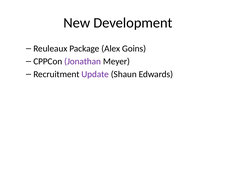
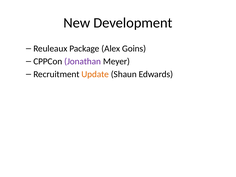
Update colour: purple -> orange (95, 74)
